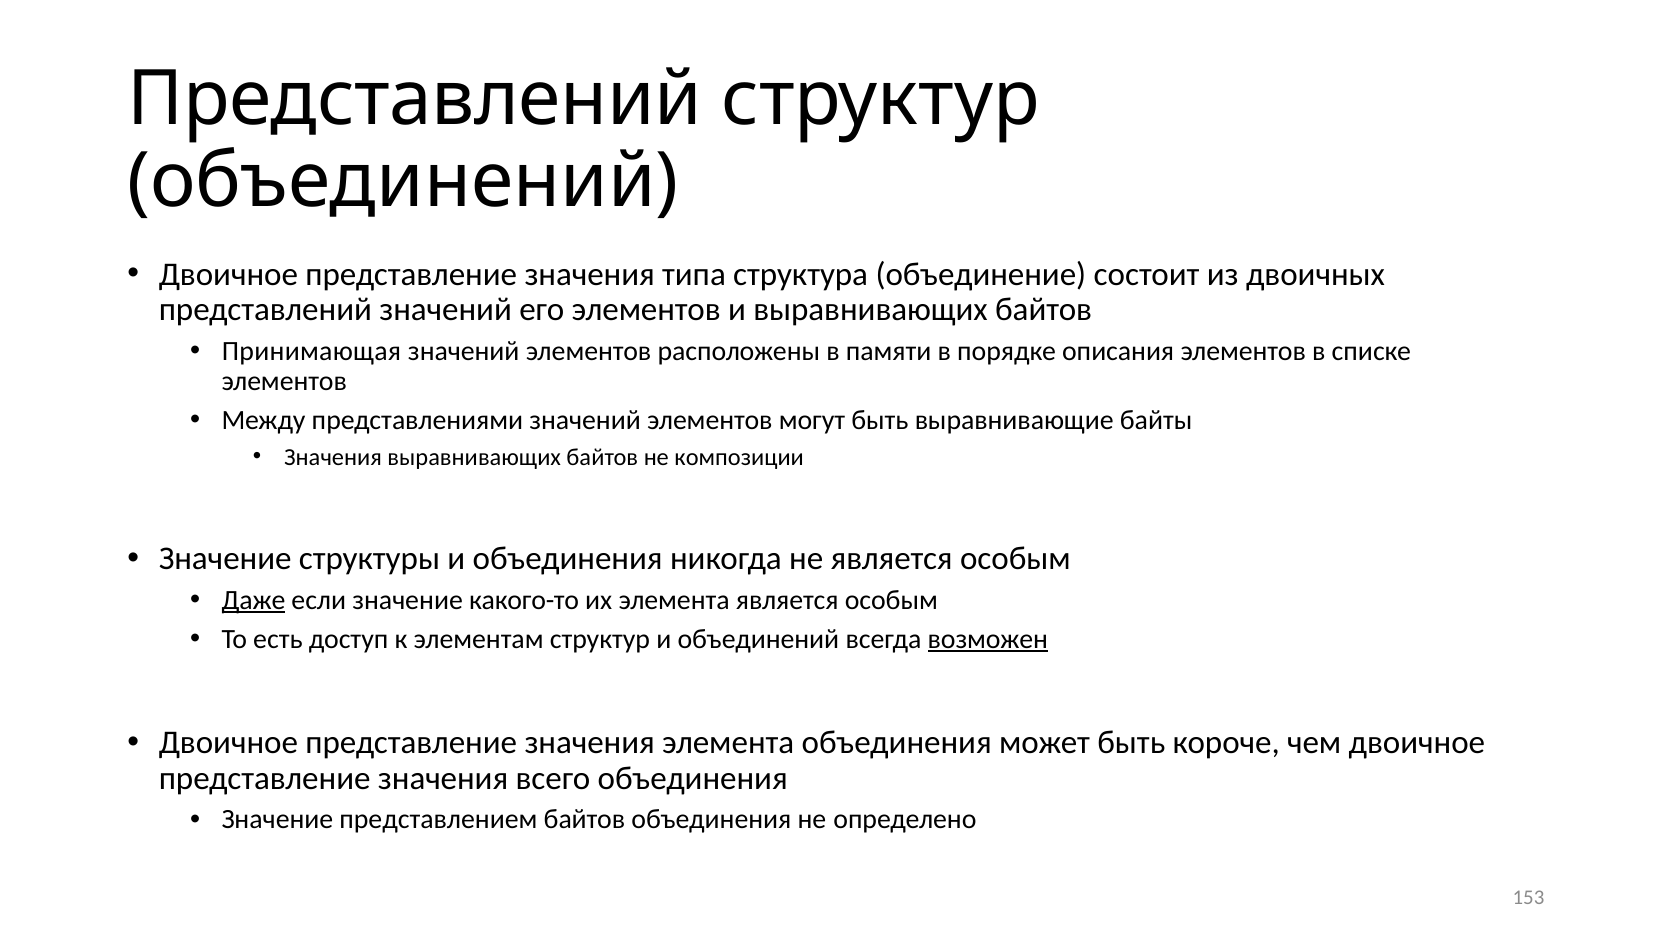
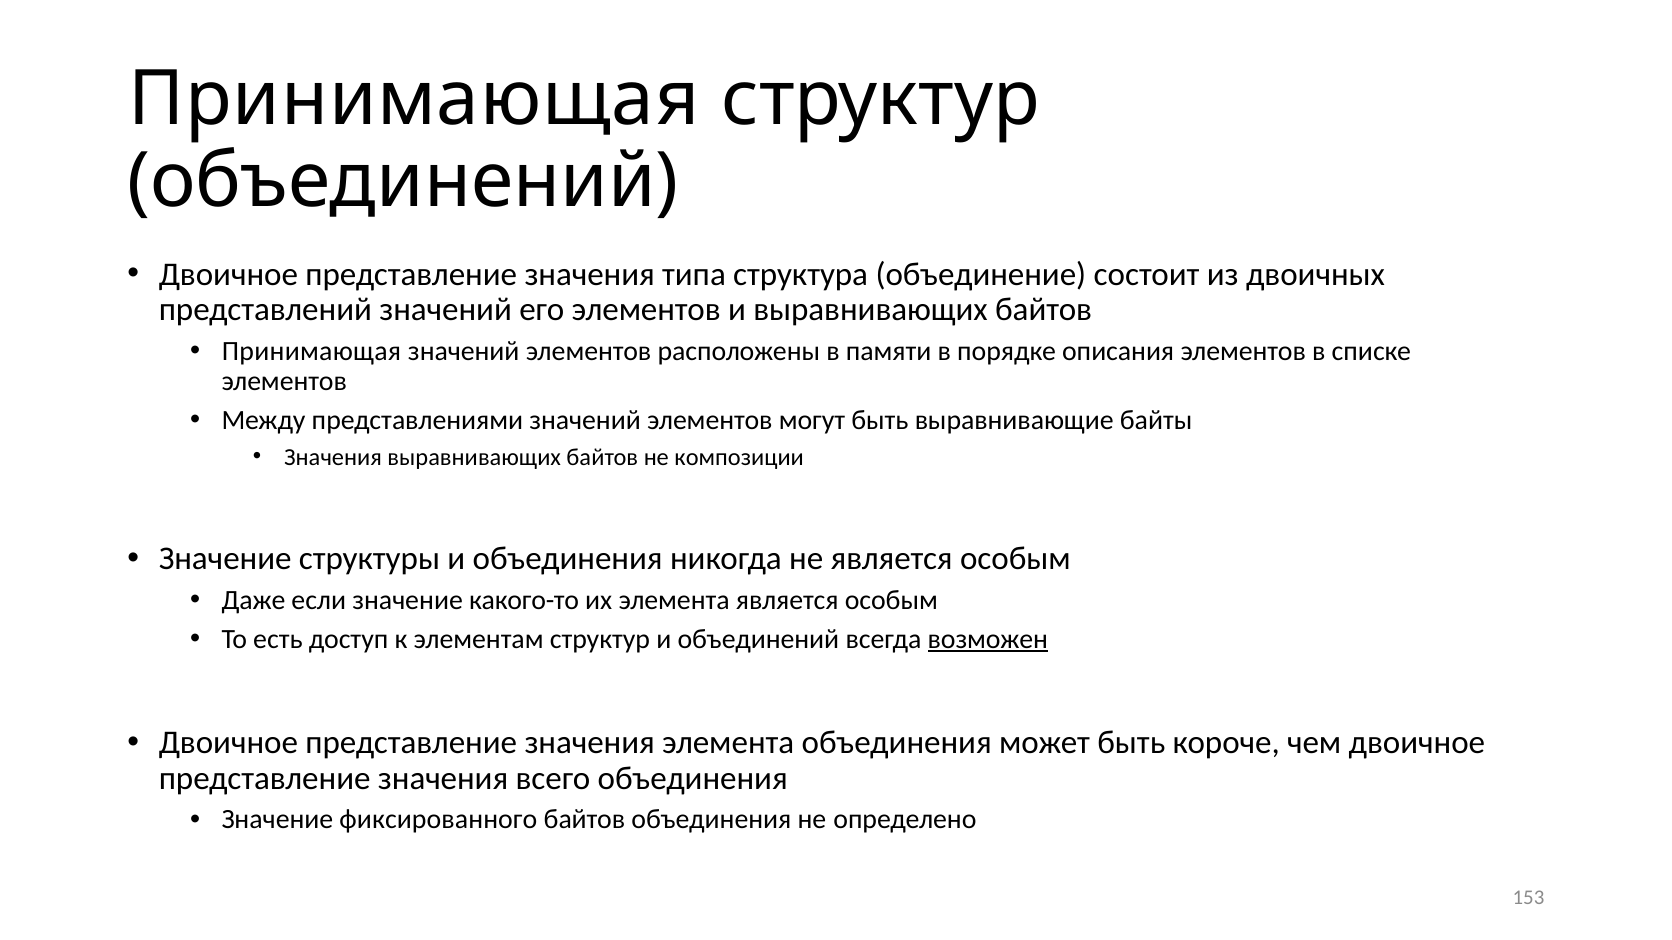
Представлений: Представлений -> Принимающая (414, 99)
Даже underline: present -> none (253, 601)
представлением: представлением -> фиксированного (438, 820)
